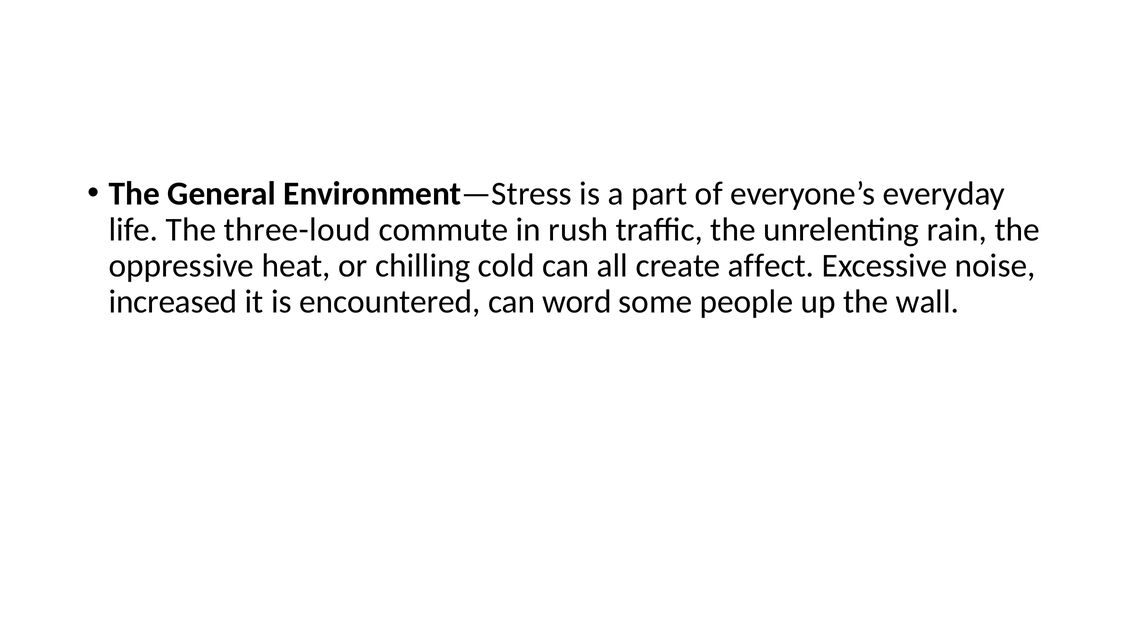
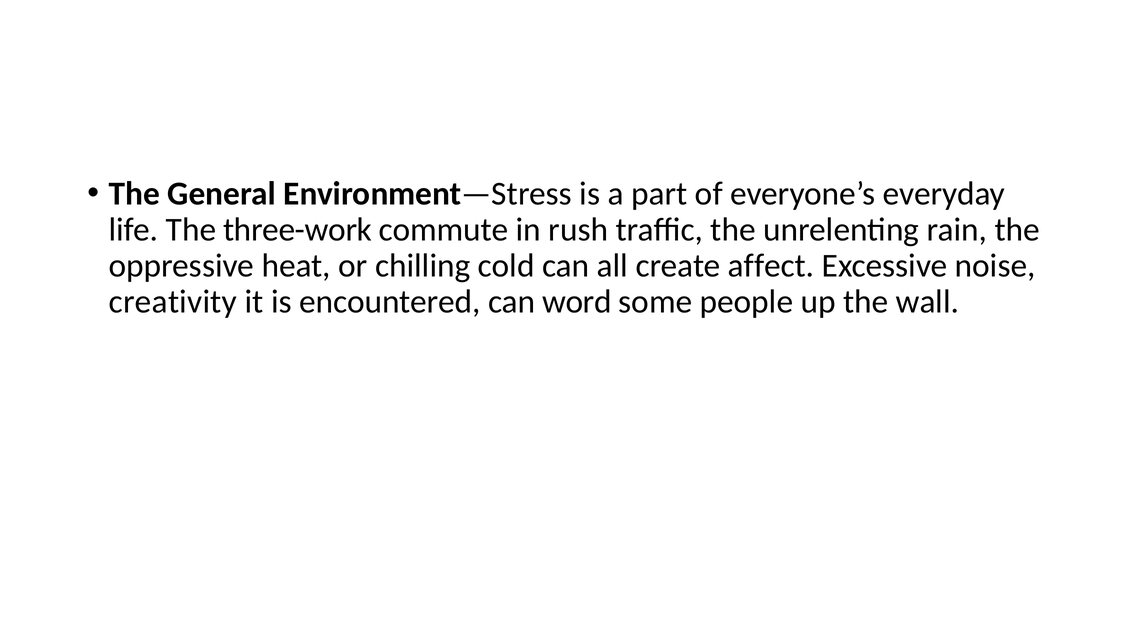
three-loud: three-loud -> three-work (298, 230)
increased: increased -> creativity (173, 302)
